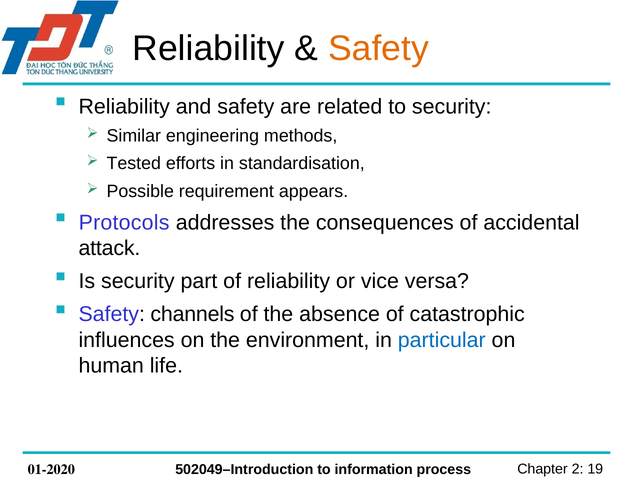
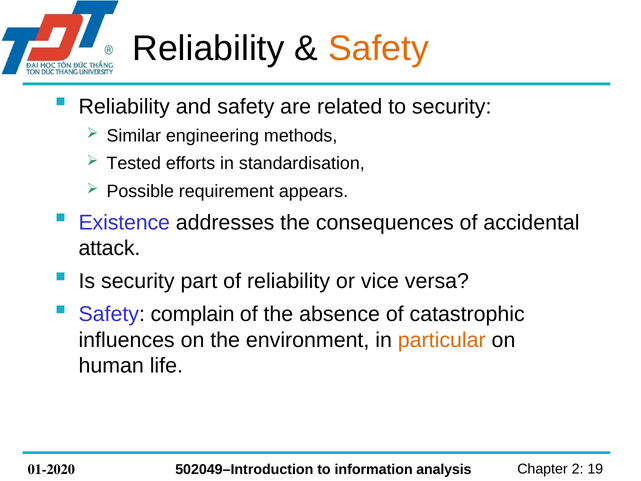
Protocols: Protocols -> Existence (124, 222)
channels: channels -> complain (193, 314)
particular colour: blue -> orange (442, 340)
process: process -> analysis (444, 469)
